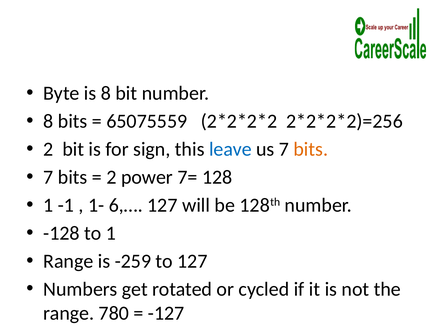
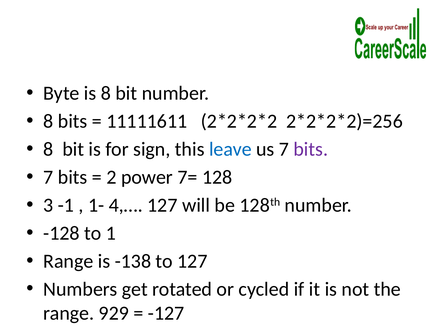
65075559: 65075559 -> 11111611 (147, 121)
2: 2 -> 8 (48, 149)
bits colour: orange -> purple (311, 149)
1: 1 -> 3 (48, 205)
6,…: 6,… -> 4,… (126, 205)
-259: -259 -> -138 (133, 261)
780: 780 -> 929 (114, 313)
